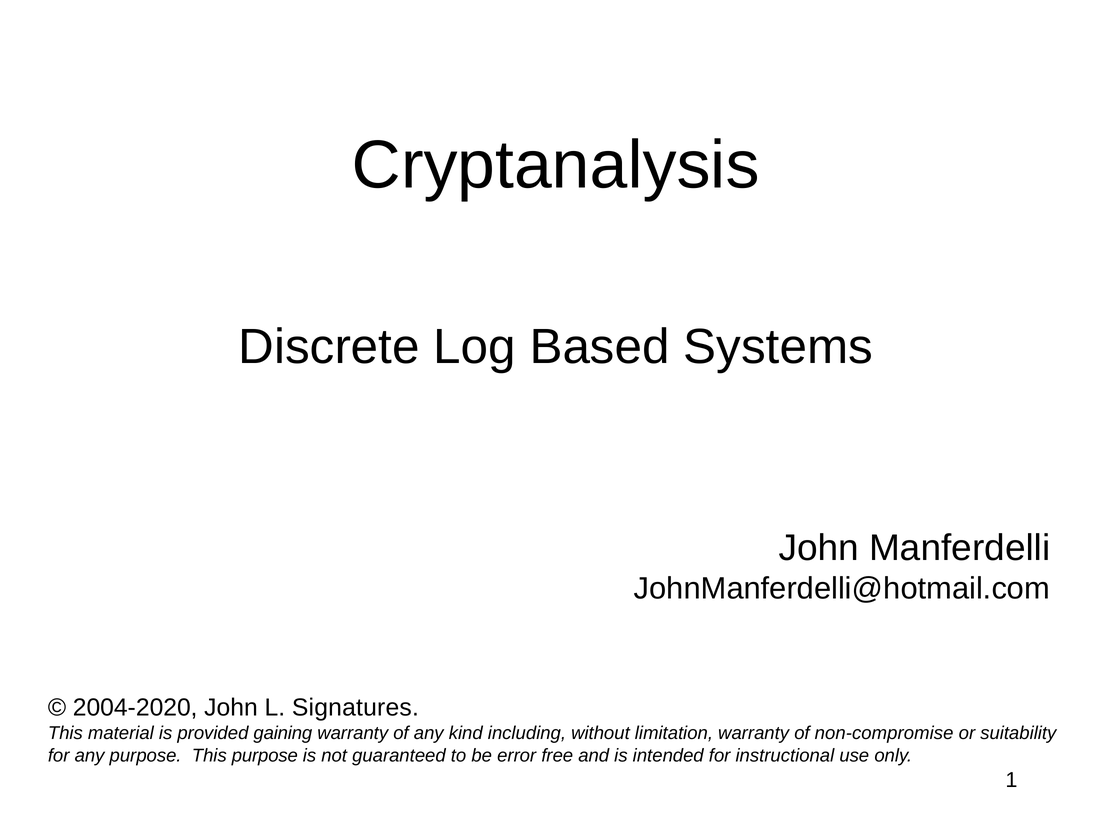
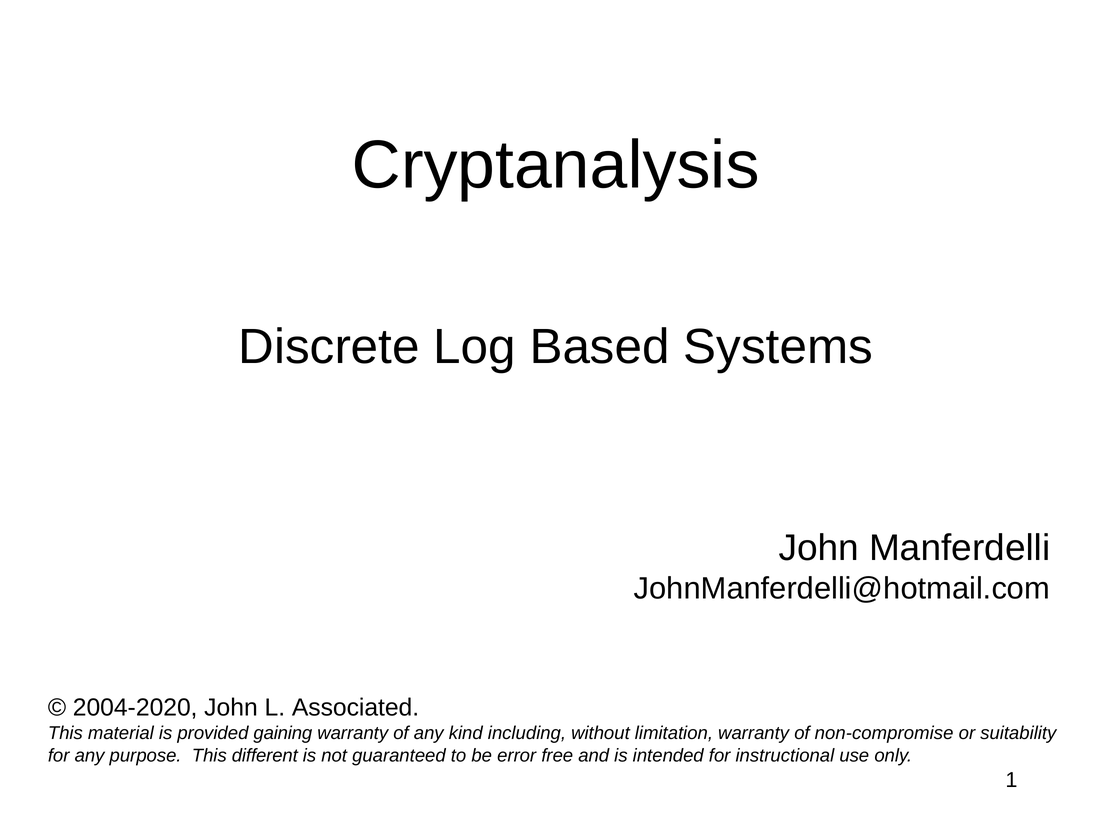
Signatures: Signatures -> Associated (356, 708)
This purpose: purpose -> different (265, 755)
